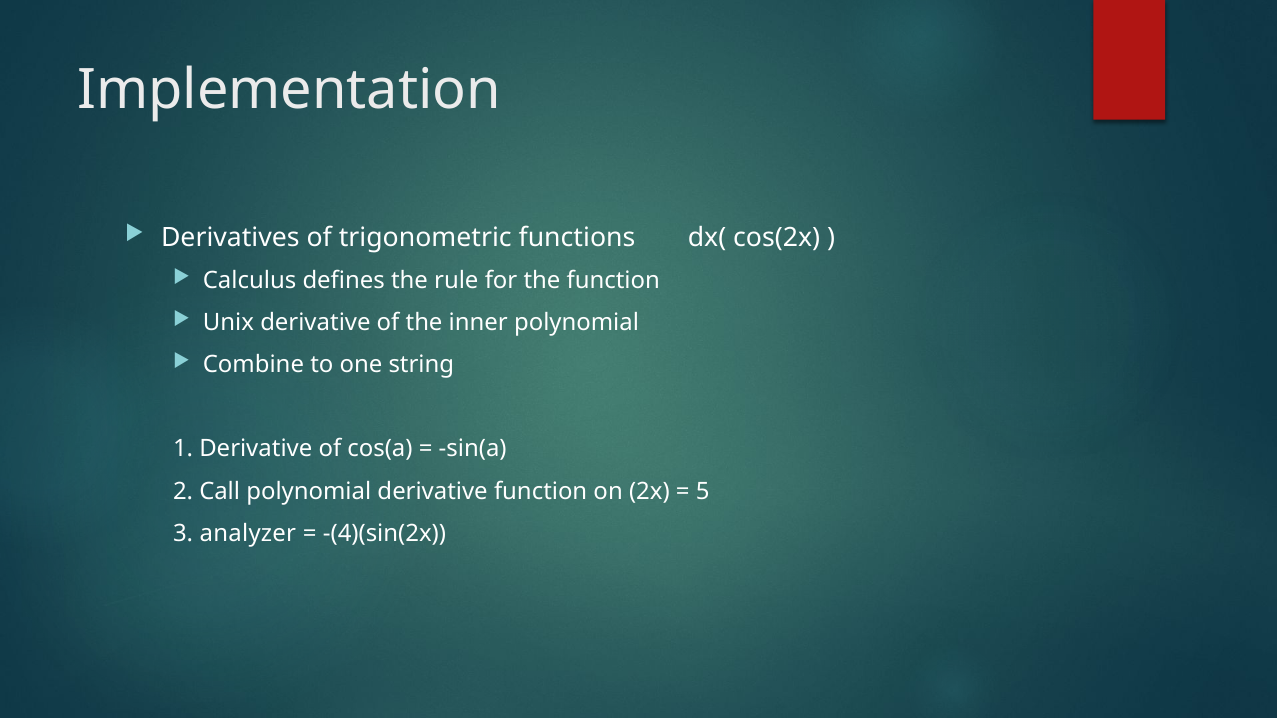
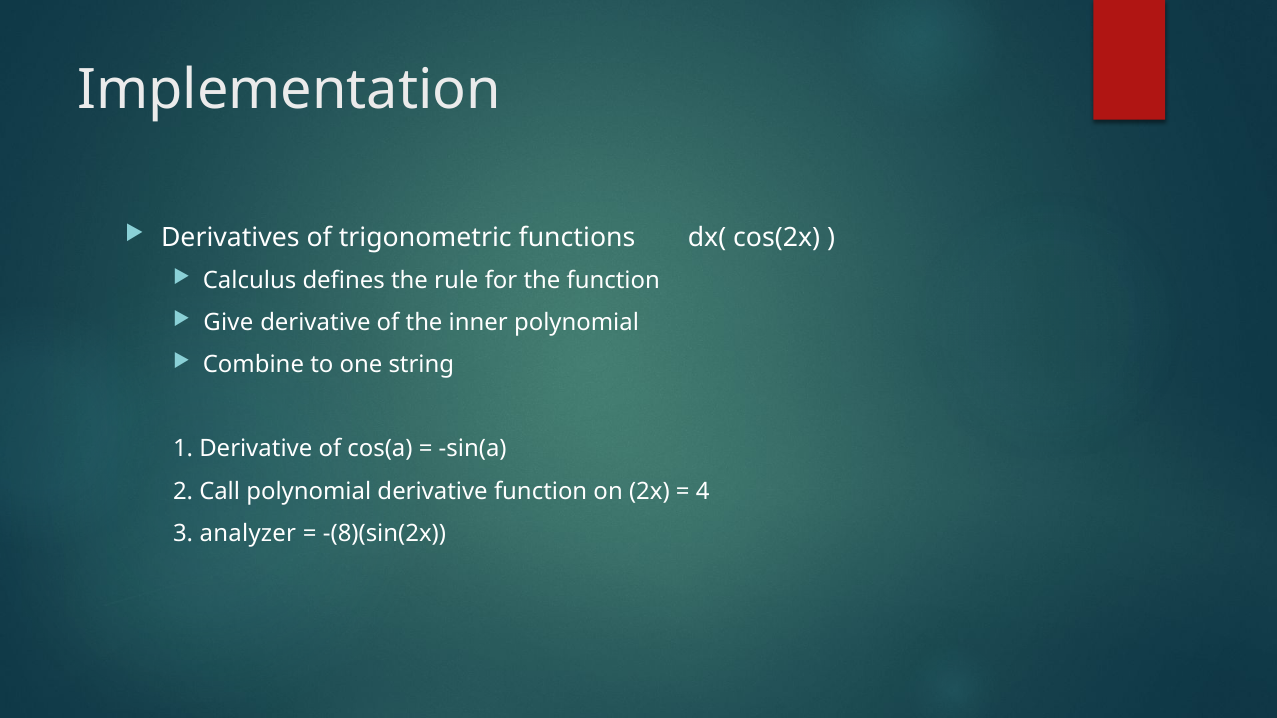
Unix: Unix -> Give (228, 323)
5: 5 -> 4 (703, 491)
-(4)(sin(2x: -(4)(sin(2x -> -(8)(sin(2x (384, 533)
